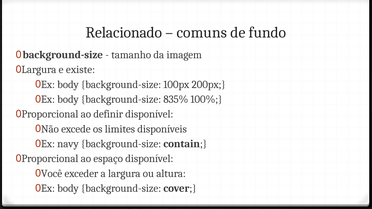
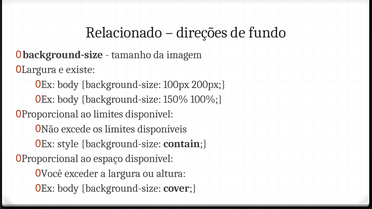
comuns: comuns -> direções (202, 33)
835%: 835% -> 150% (176, 99)
ao definir: definir -> limites (108, 114)
navy: navy -> style (68, 144)
